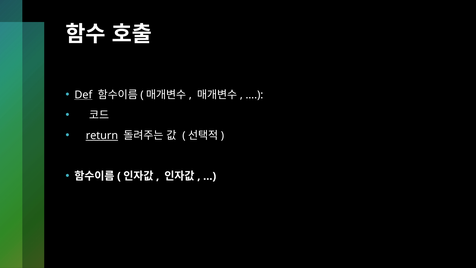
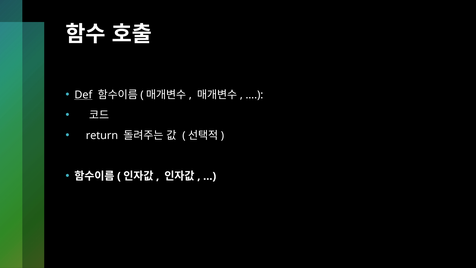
return underline: present -> none (102, 135)
